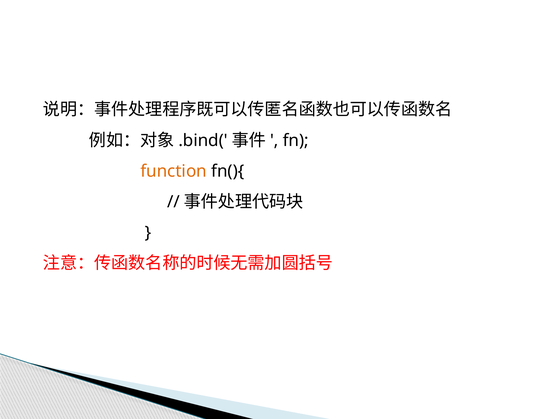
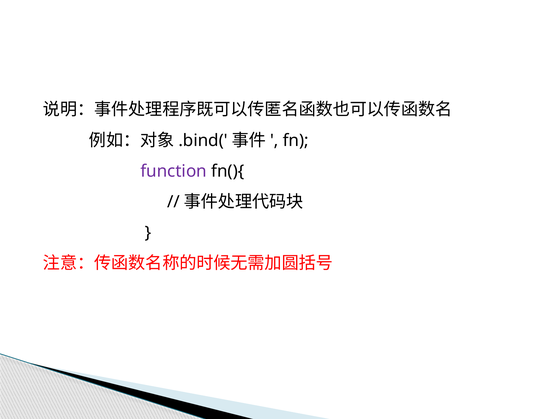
function colour: orange -> purple (174, 171)
